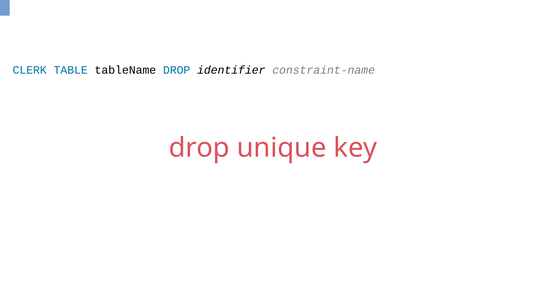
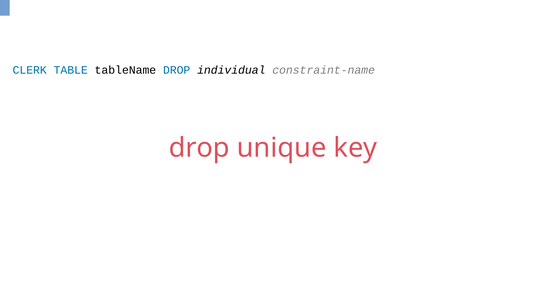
identifier: identifier -> individual (231, 70)
